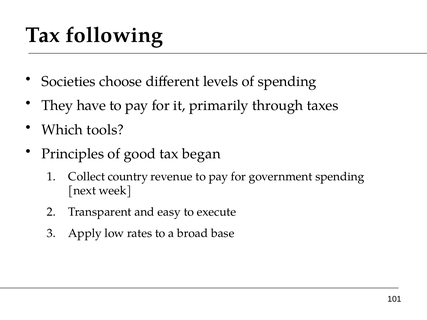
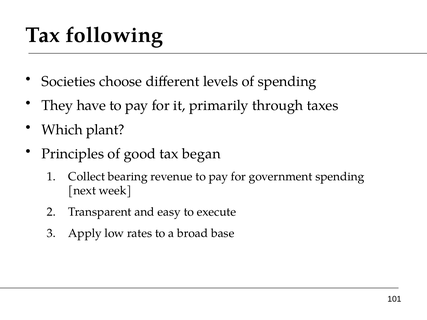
tools: tools -> plant (105, 130)
country: country -> bearing (128, 177)
